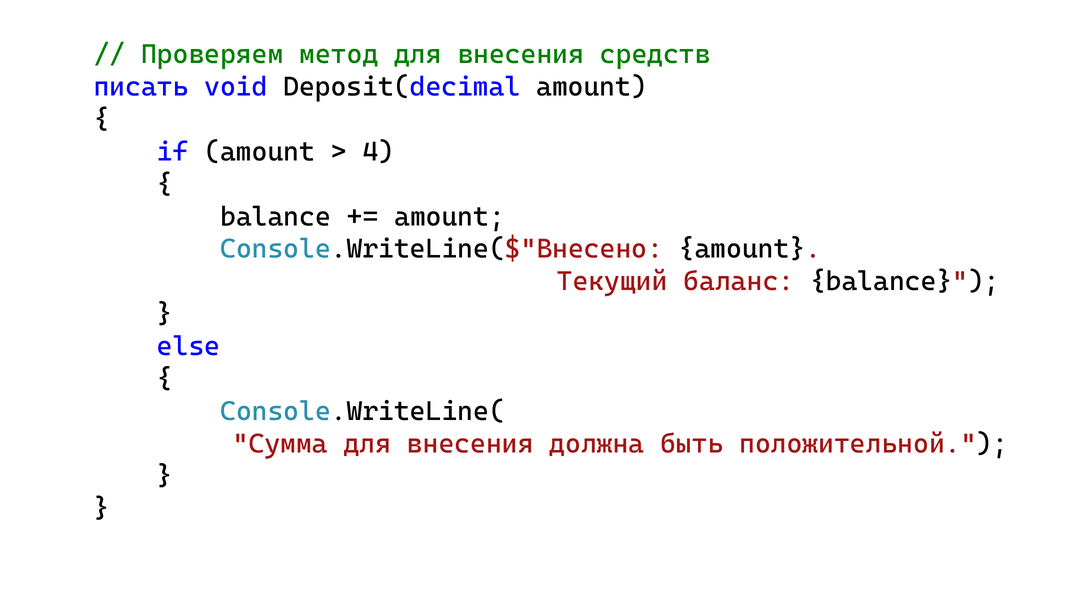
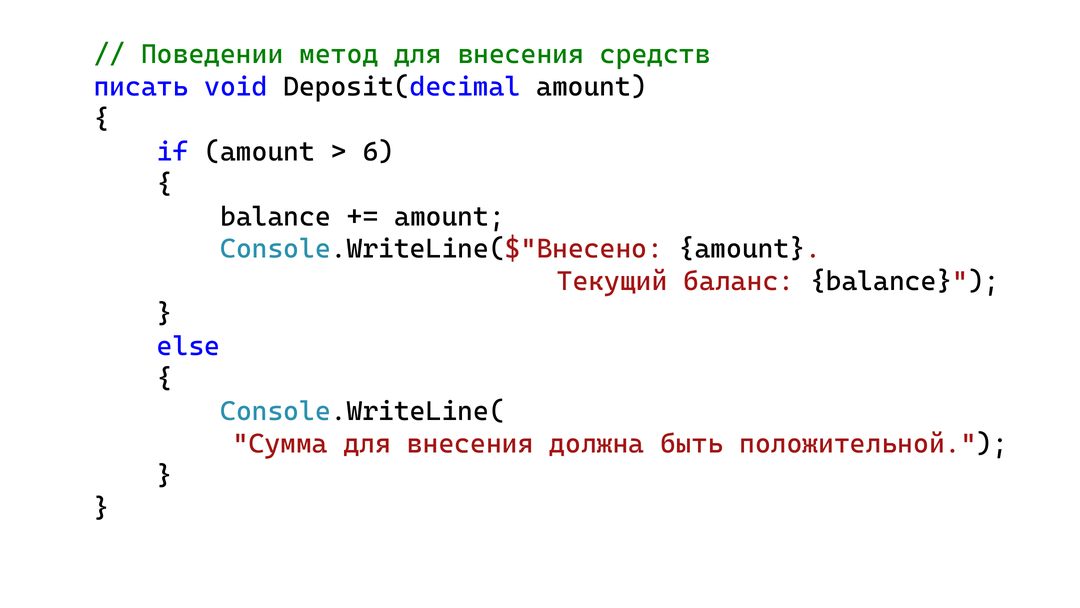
Проверяем: Проверяем -> Поведении (212, 54)
4: 4 -> 6 (378, 152)
